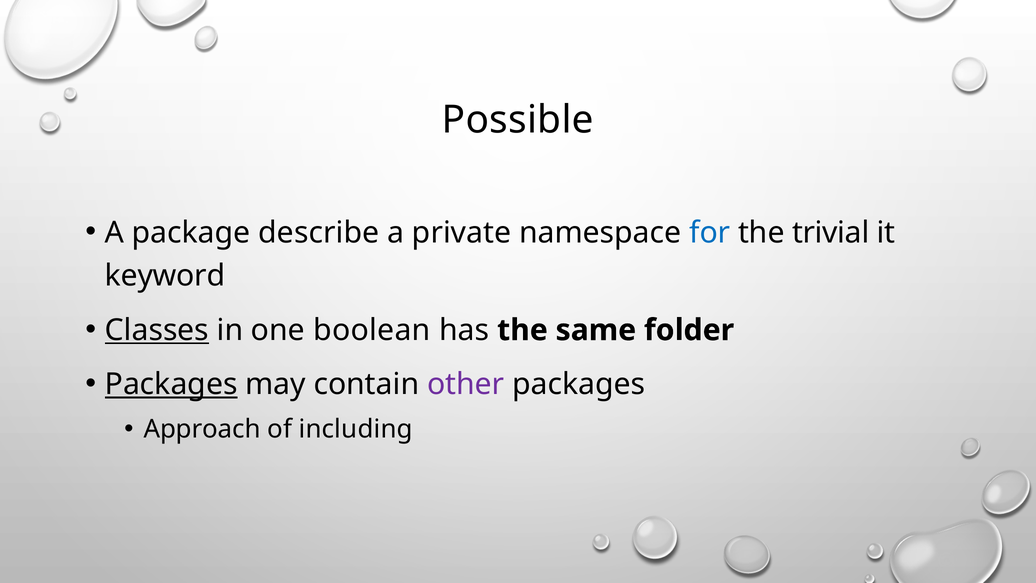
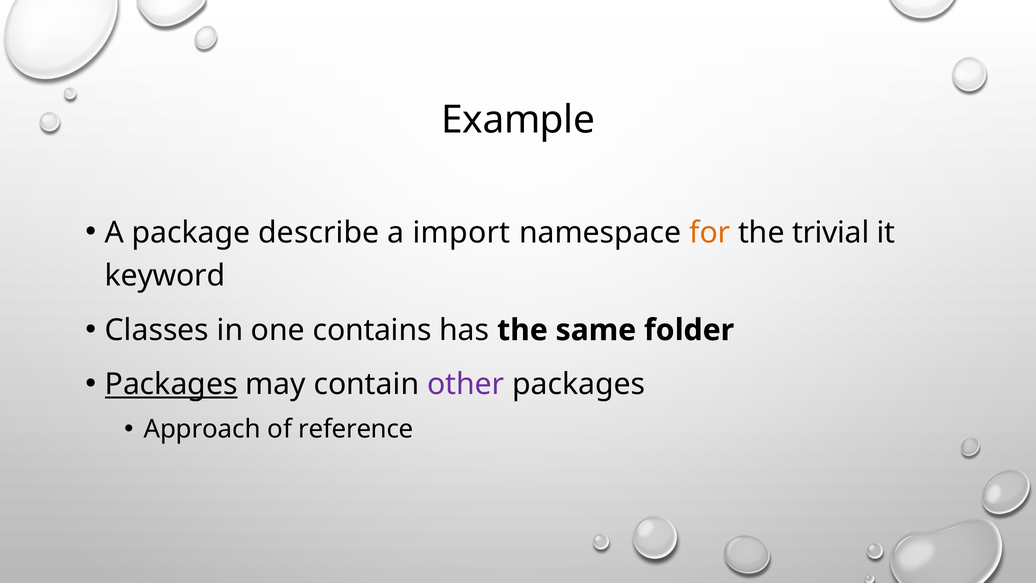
Possible: Possible -> Example (518, 120)
private: private -> import (461, 232)
for colour: blue -> orange (710, 232)
Classes underline: present -> none (157, 330)
boolean: boolean -> contains (372, 330)
including: including -> reference (356, 429)
